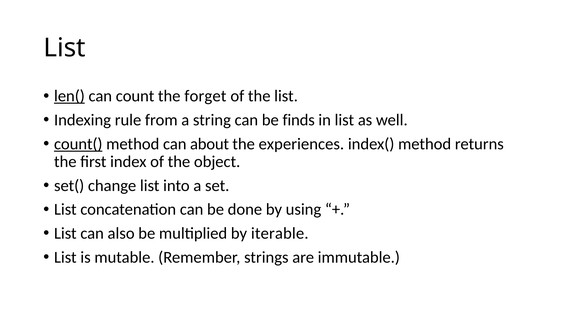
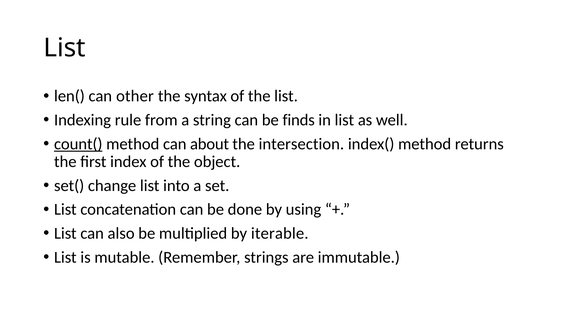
len( underline: present -> none (69, 96)
count: count -> other (135, 96)
forget: forget -> syntax (206, 96)
experiences: experiences -> intersection (301, 144)
